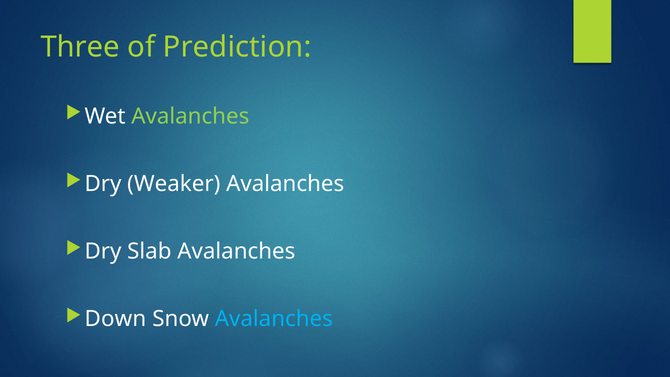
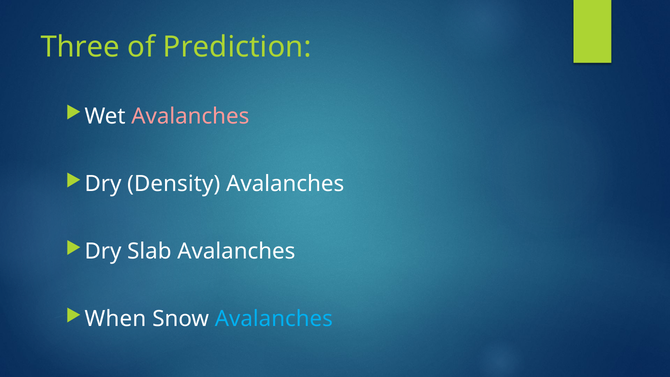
Avalanches colour: light green -> pink (190, 116)
Weaker: Weaker -> Density (174, 184)
Down: Down -> When (115, 319)
